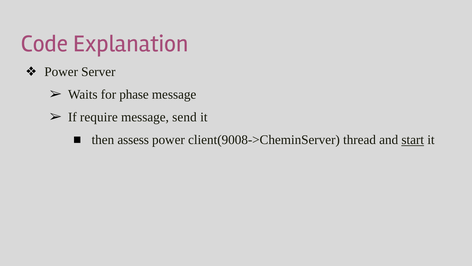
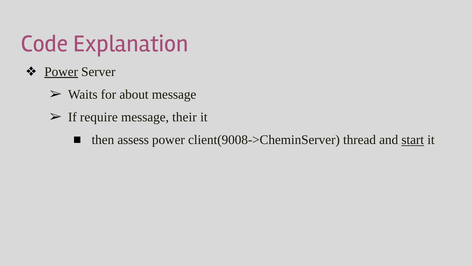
Power underline: none -> present (61, 72)
phase: phase -> about (134, 94)
send: send -> their (184, 117)
